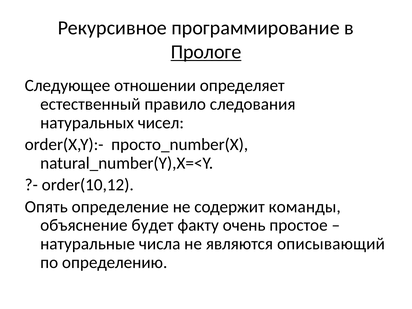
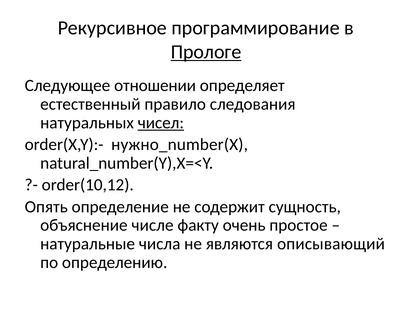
чисел underline: none -> present (161, 123)
просто_number(X: просто_number(X -> нужно_number(X (180, 145)
команды: команды -> сущность (305, 207)
будет: будет -> числе (153, 225)
